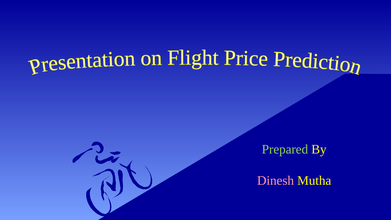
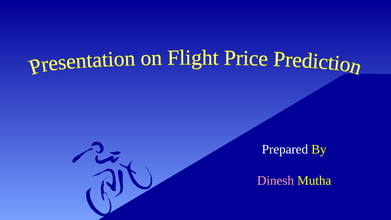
Prepared colour: light green -> white (285, 149)
